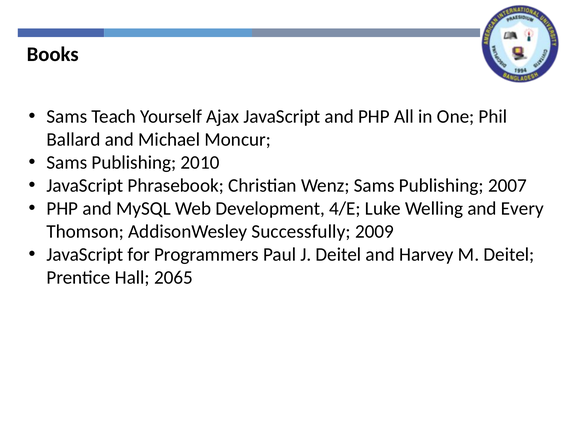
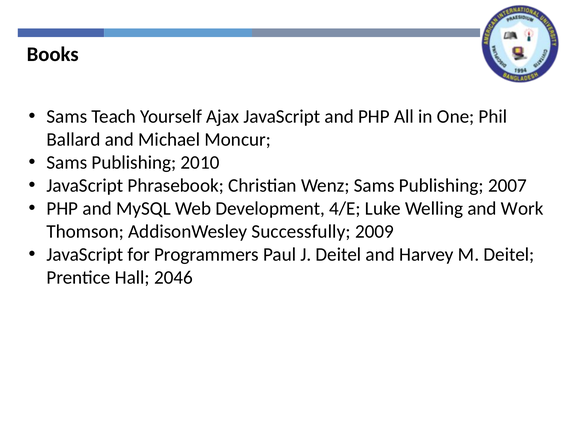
Every: Every -> Work (522, 208)
2065: 2065 -> 2046 (173, 277)
